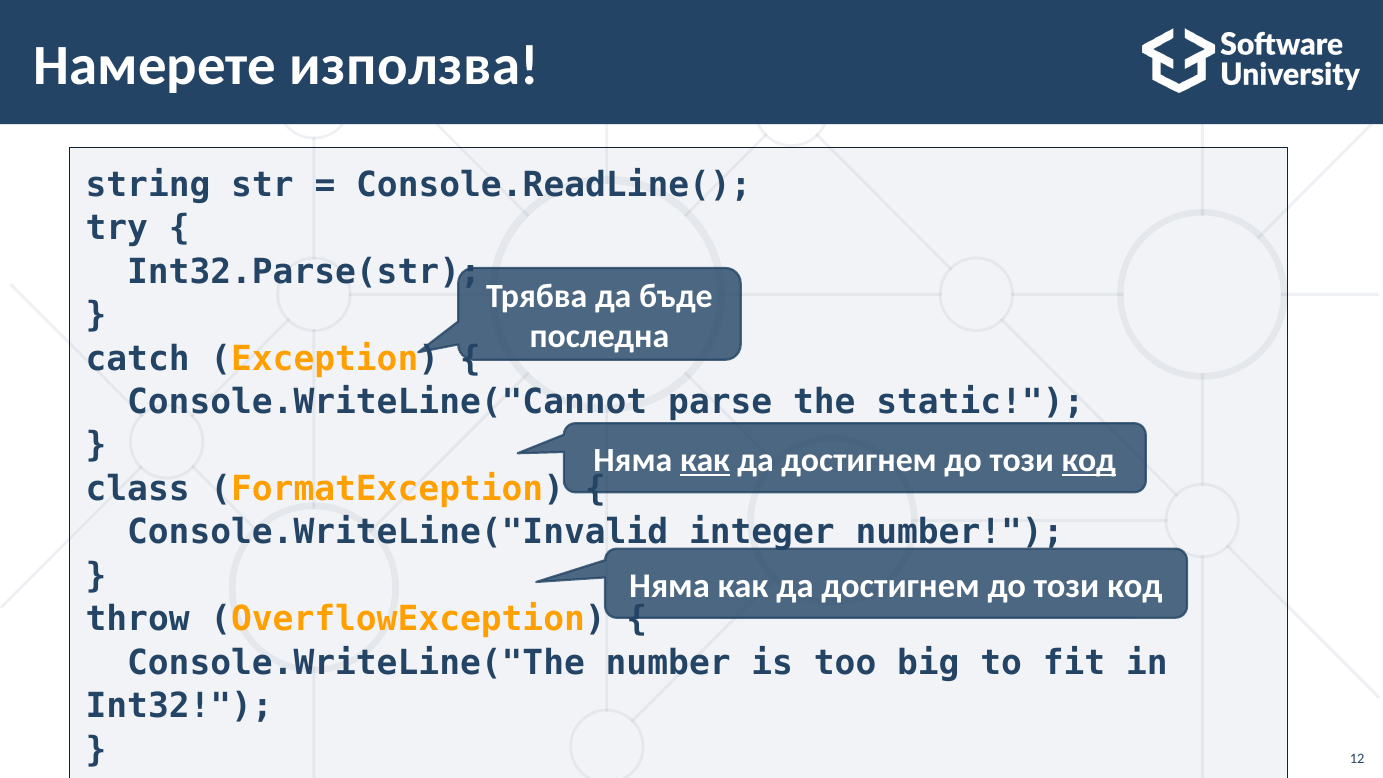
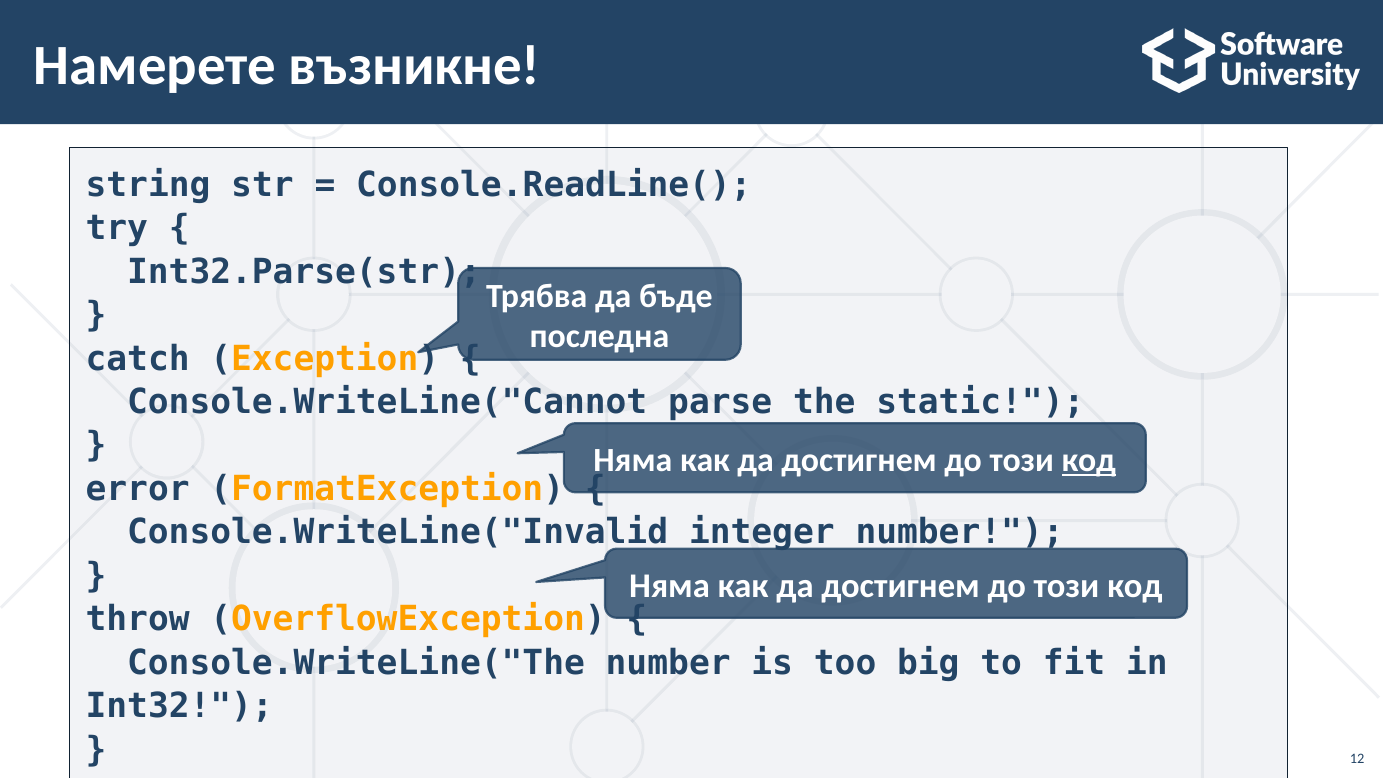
използва: използва -> възникне (415, 65)
как underline: present -> none (705, 460)
class: class -> error (138, 489)
